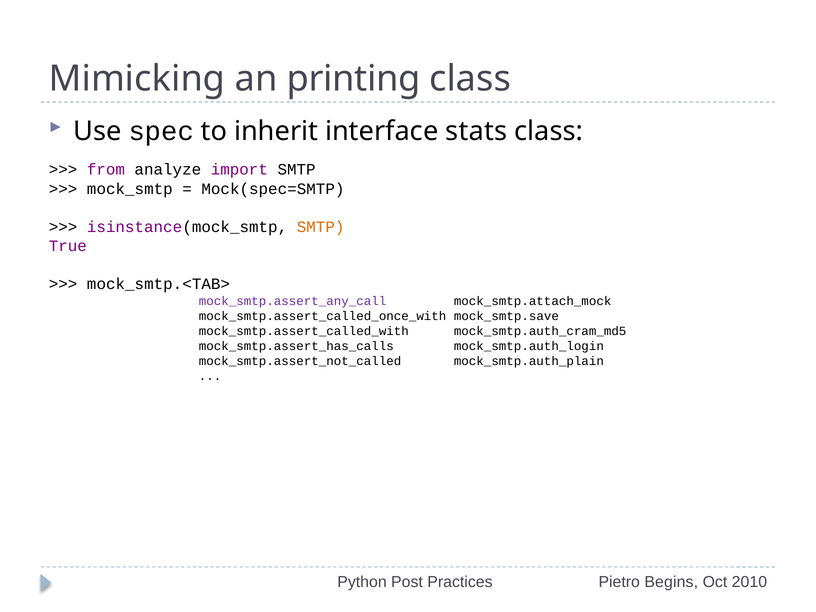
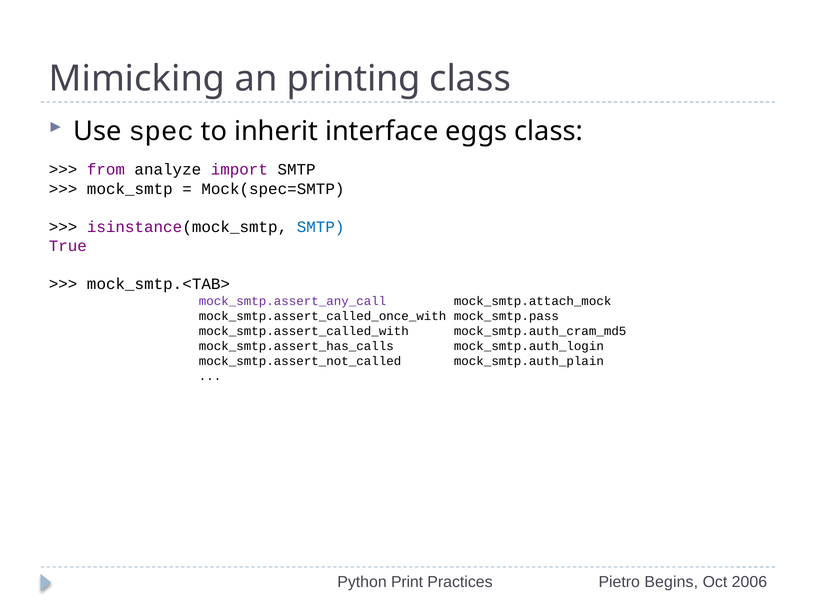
stats: stats -> eggs (476, 131)
SMTP colour: orange -> blue (321, 227)
mock_smtp.save: mock_smtp.save -> mock_smtp.pass (506, 316)
Post: Post -> Print (407, 582)
2010: 2010 -> 2006 (749, 582)
